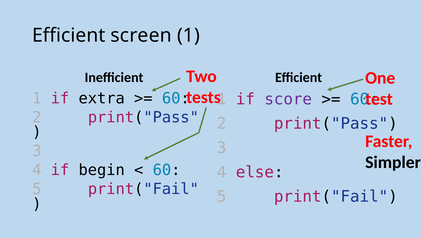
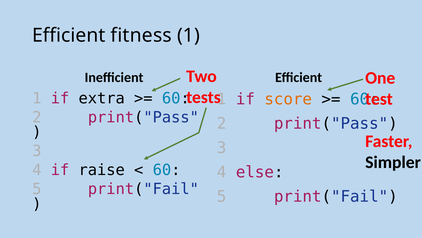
screen: screen -> fitness (141, 35)
score colour: purple -> orange (288, 99)
begin: begin -> raise (102, 170)
